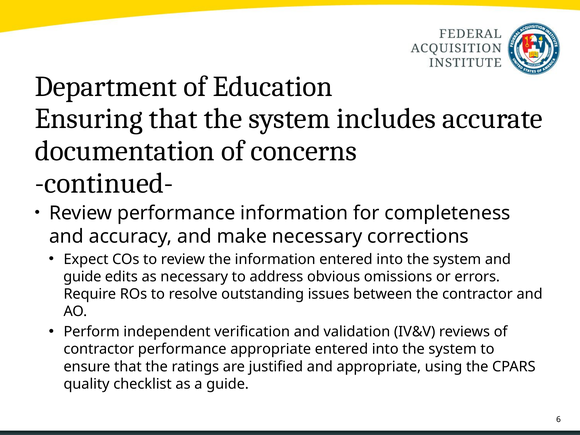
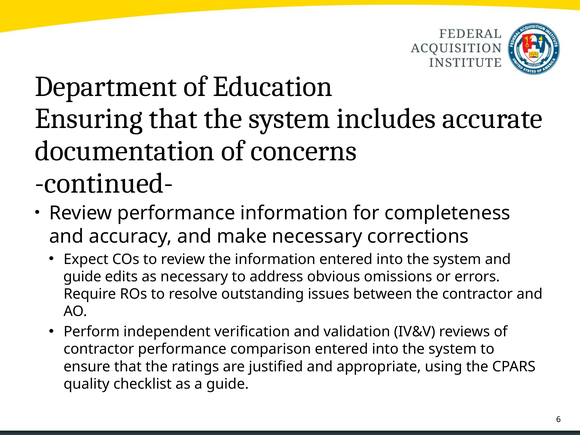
performance appropriate: appropriate -> comparison (271, 349)
